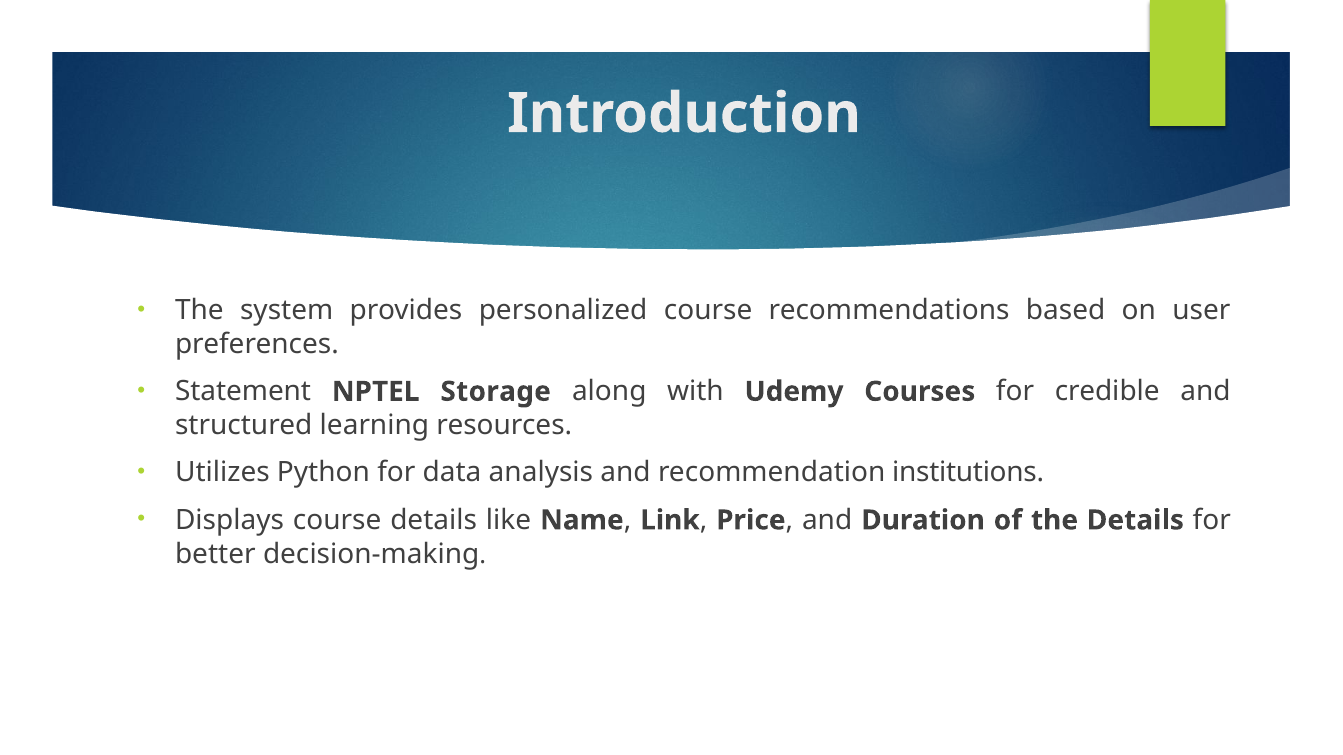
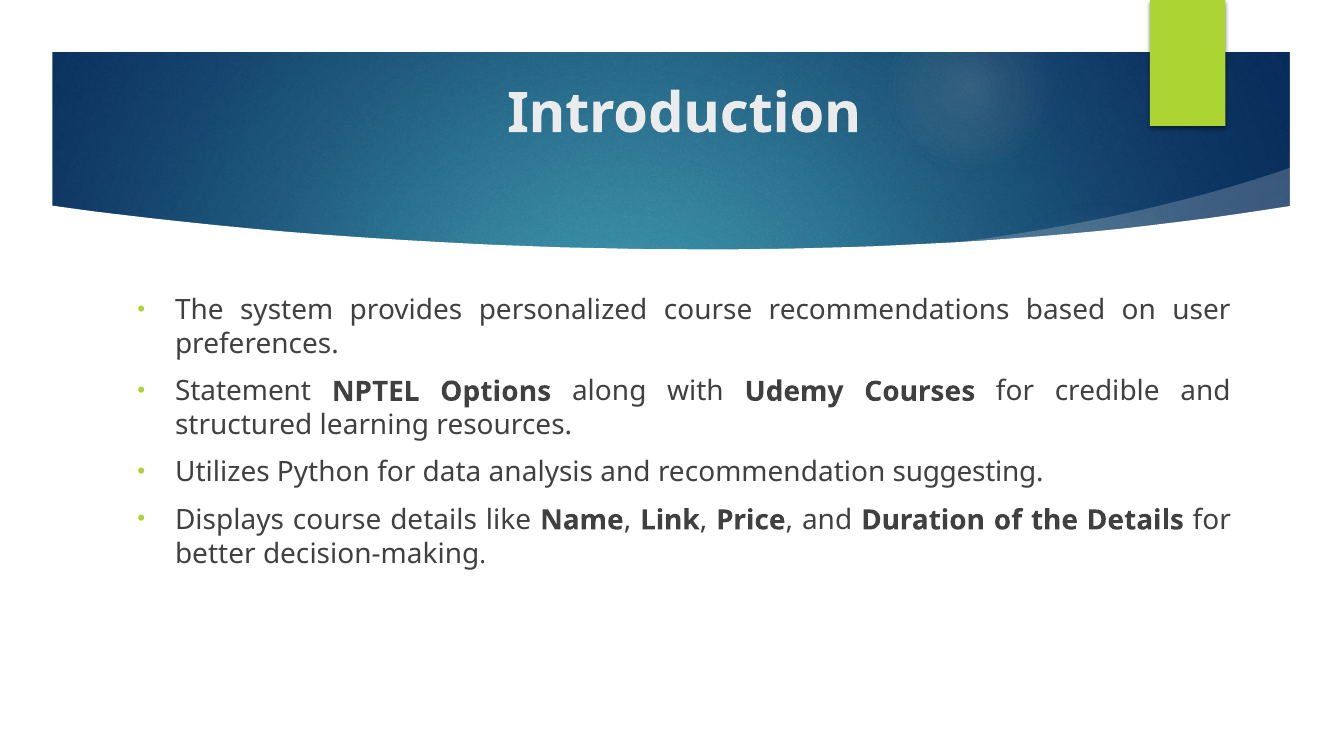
Storage: Storage -> Options (496, 392)
institutions: institutions -> suggesting (968, 473)
